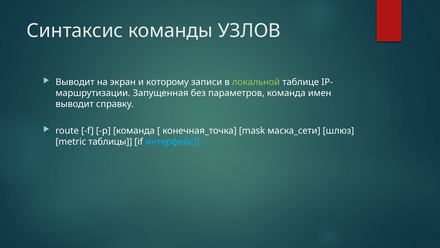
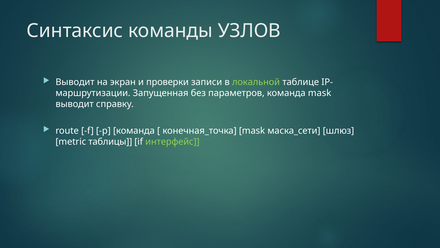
которому: которому -> проверки (168, 82)
команда имен: имен -> mask (320, 93)
интерфейс colour: light blue -> light green (172, 141)
